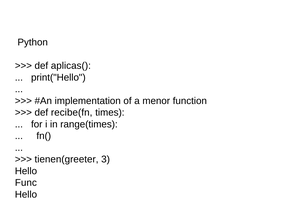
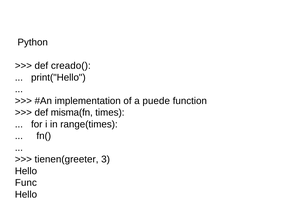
aplicas(: aplicas( -> creado( (71, 66)
menor: menor -> puede (156, 101)
recibe(fn: recibe(fn -> misma(fn (72, 112)
